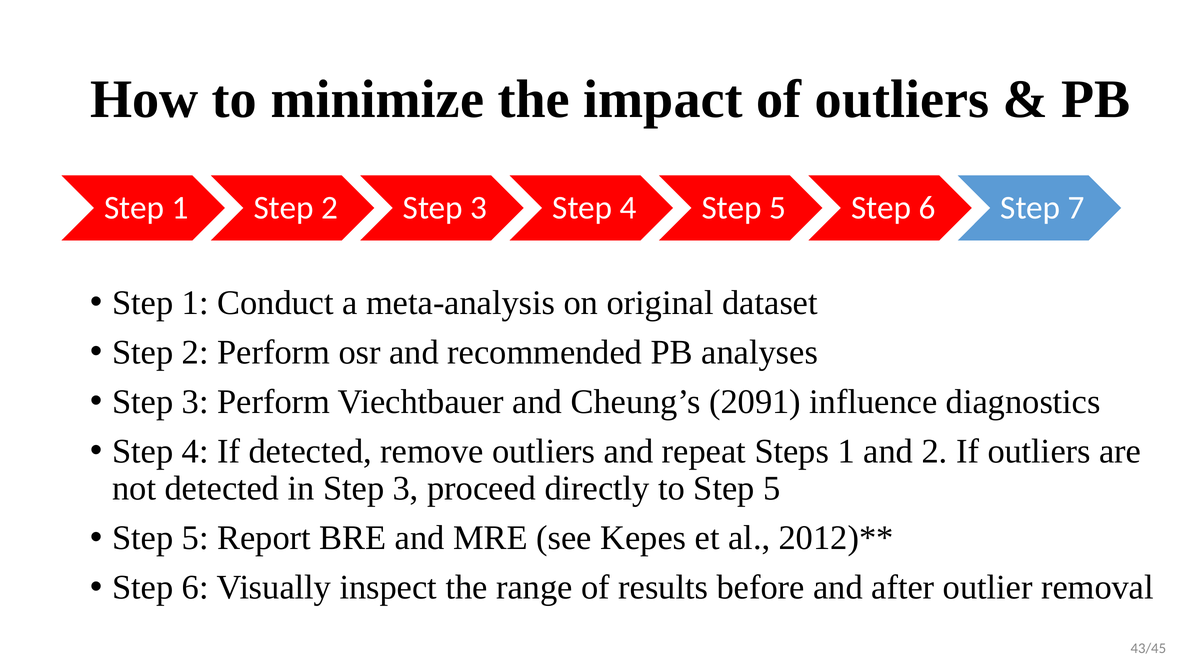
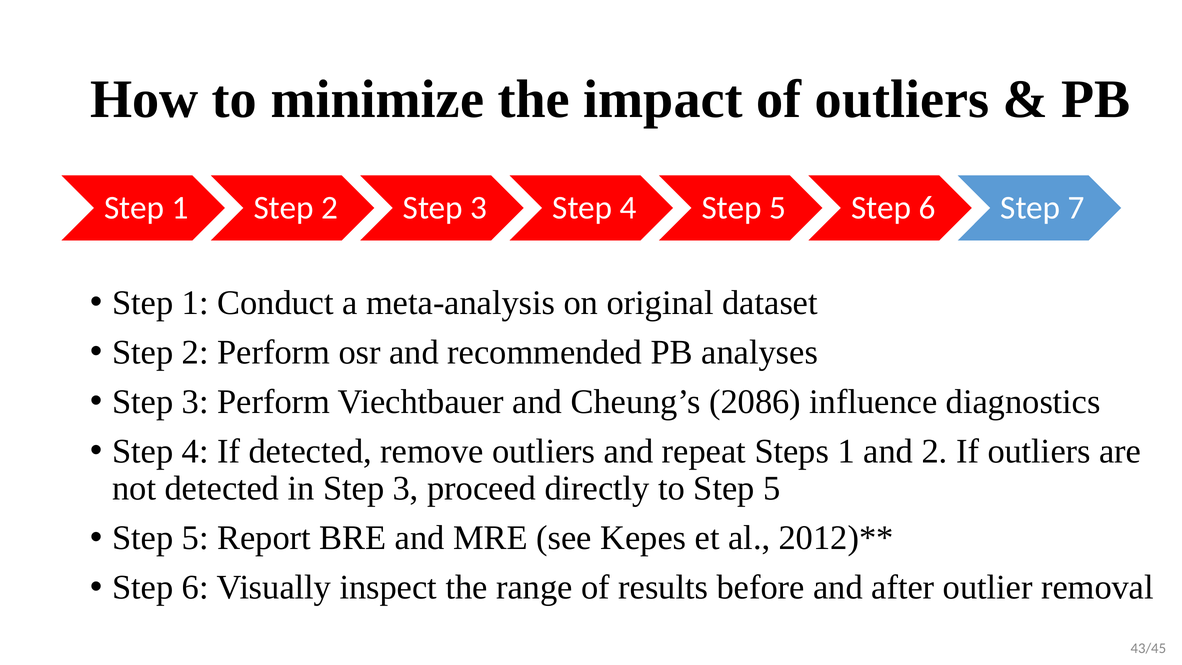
2091: 2091 -> 2086 (755, 402)
